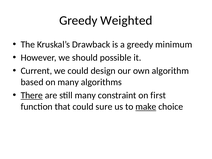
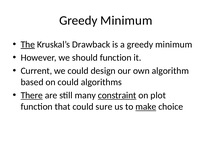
Weighted: Weighted -> Minimum (126, 21)
The underline: none -> present (28, 44)
should possible: possible -> function (116, 58)
on many: many -> could (68, 82)
constraint underline: none -> present (117, 95)
first: first -> plot (158, 95)
